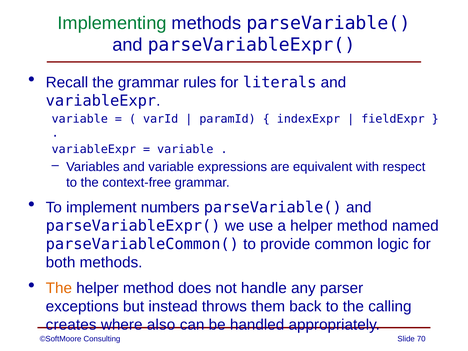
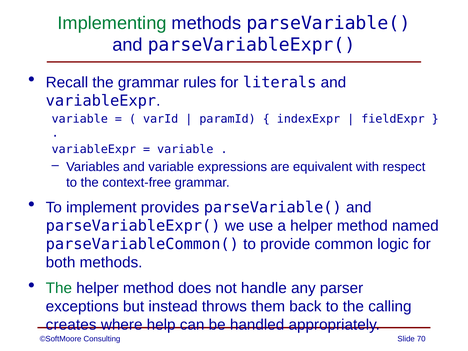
numbers: numbers -> provides (170, 207)
The colour: orange -> green (59, 288)
also: also -> help (161, 325)
